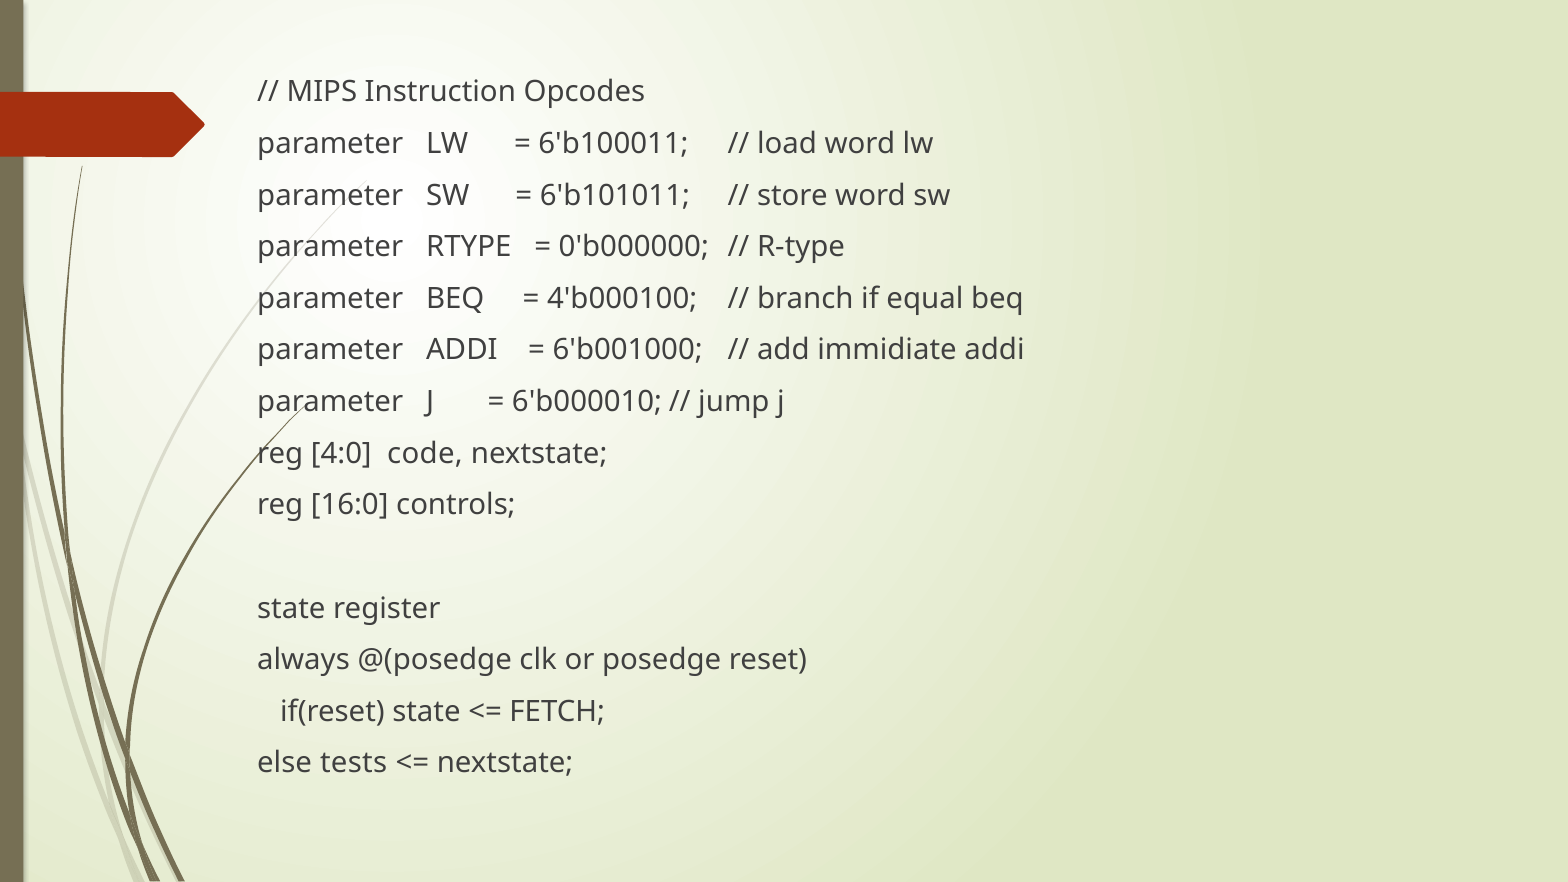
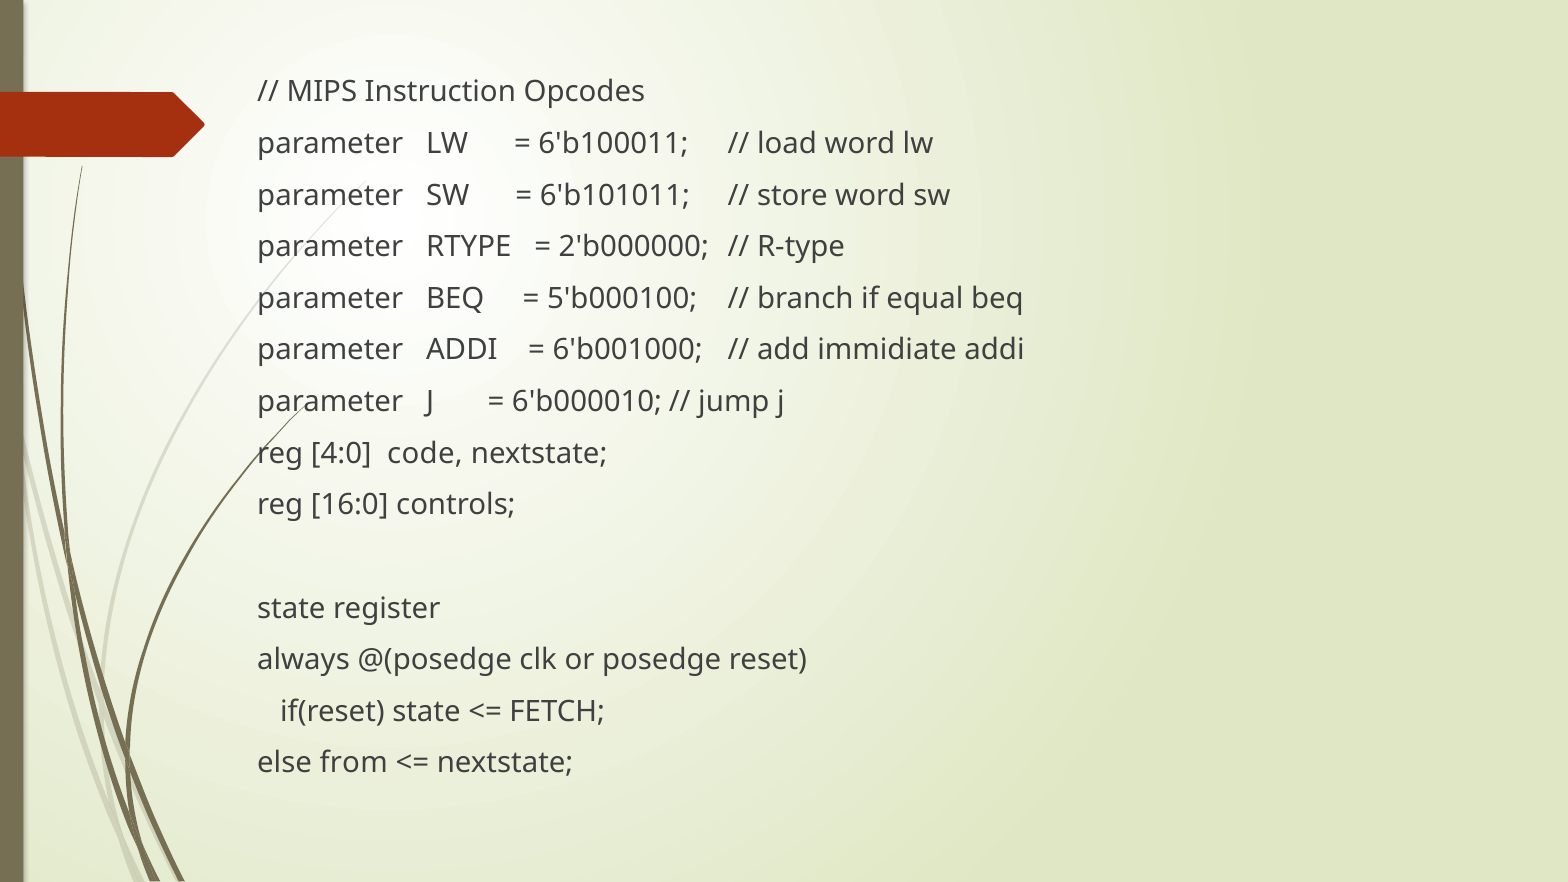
0'b000000: 0'b000000 -> 2'b000000 (634, 247)
4'b000100: 4'b000100 -> 5'b000100 (622, 299)
tests: tests -> from (354, 763)
